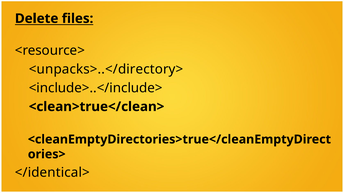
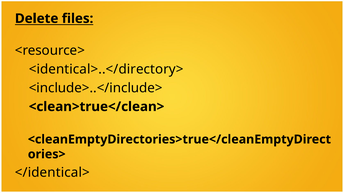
<unpacks>..</directory>: <unpacks>..</directory> -> <identical>..</directory> (106, 69)
